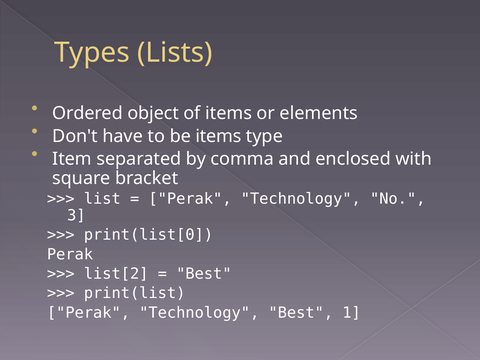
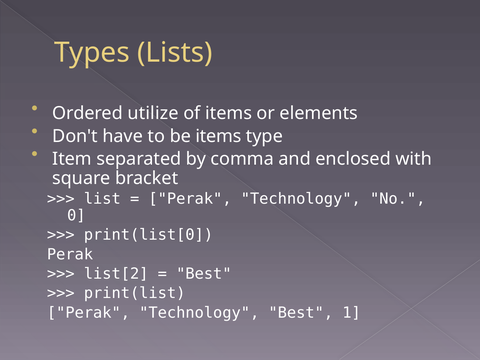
object: object -> utilize (153, 113)
3: 3 -> 0 (76, 215)
